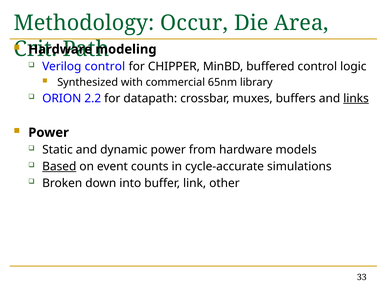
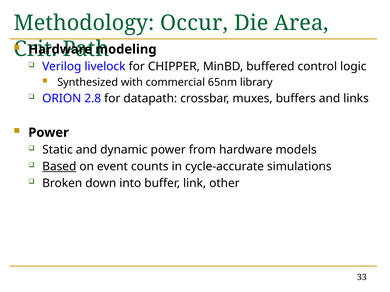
Verilog control: control -> livelock (105, 67)
2.2: 2.2 -> 2.8 (93, 99)
links underline: present -> none (356, 99)
